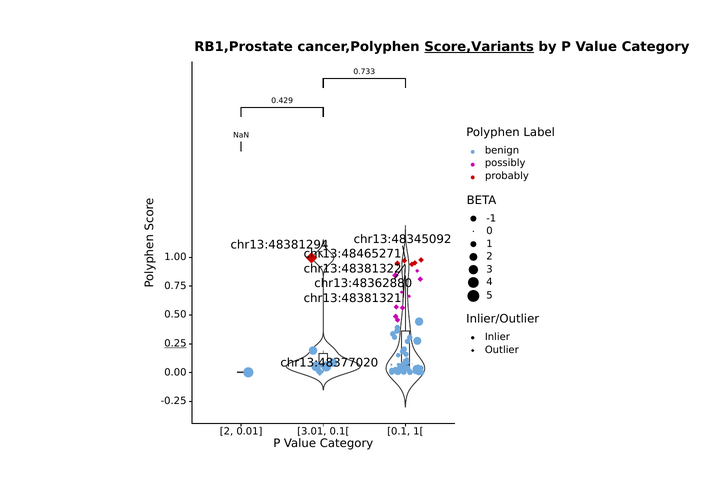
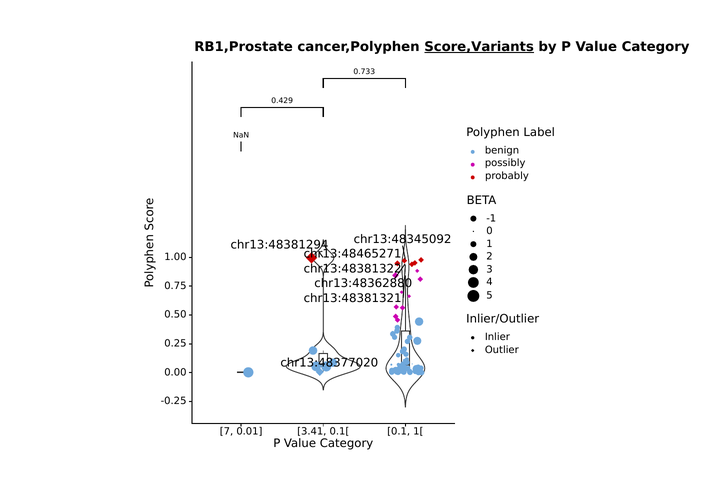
0.25 underline: present -> none (175, 344)
2: 2 -> 7 (227, 432)
3.01: 3.01 -> 3.41 (312, 432)
